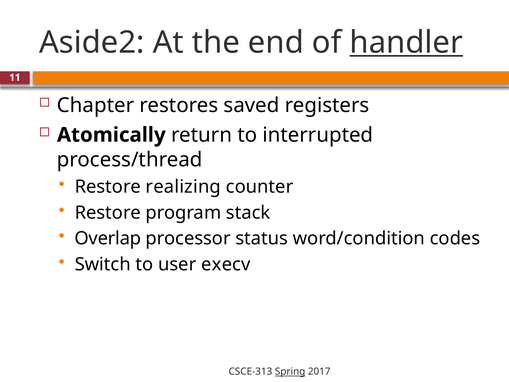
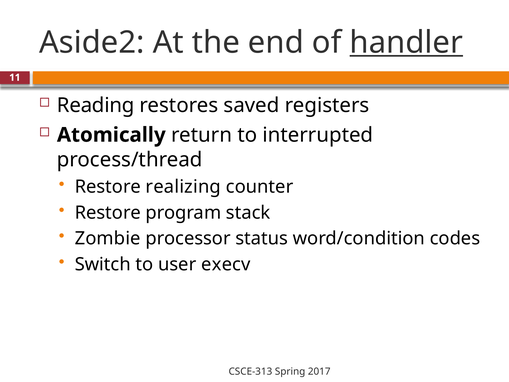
Chapter: Chapter -> Reading (96, 105)
Overlap: Overlap -> Zombie (108, 238)
Spring underline: present -> none (290, 371)
